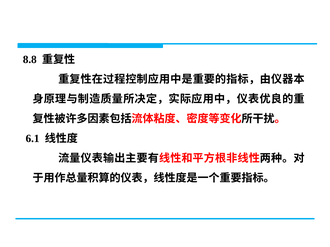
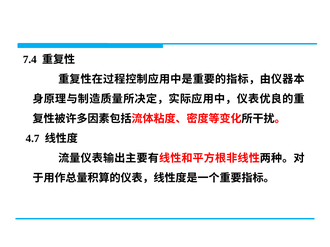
8.8: 8.8 -> 7.4 (30, 60)
6.1: 6.1 -> 4.7 (33, 139)
